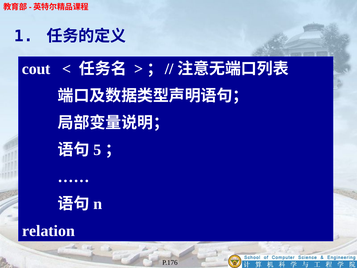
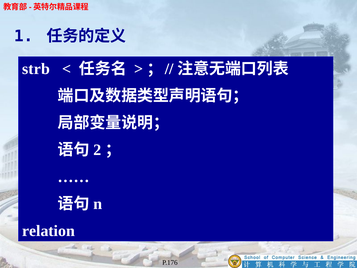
cout: cout -> strb (36, 69)
5: 5 -> 2 (97, 150)
